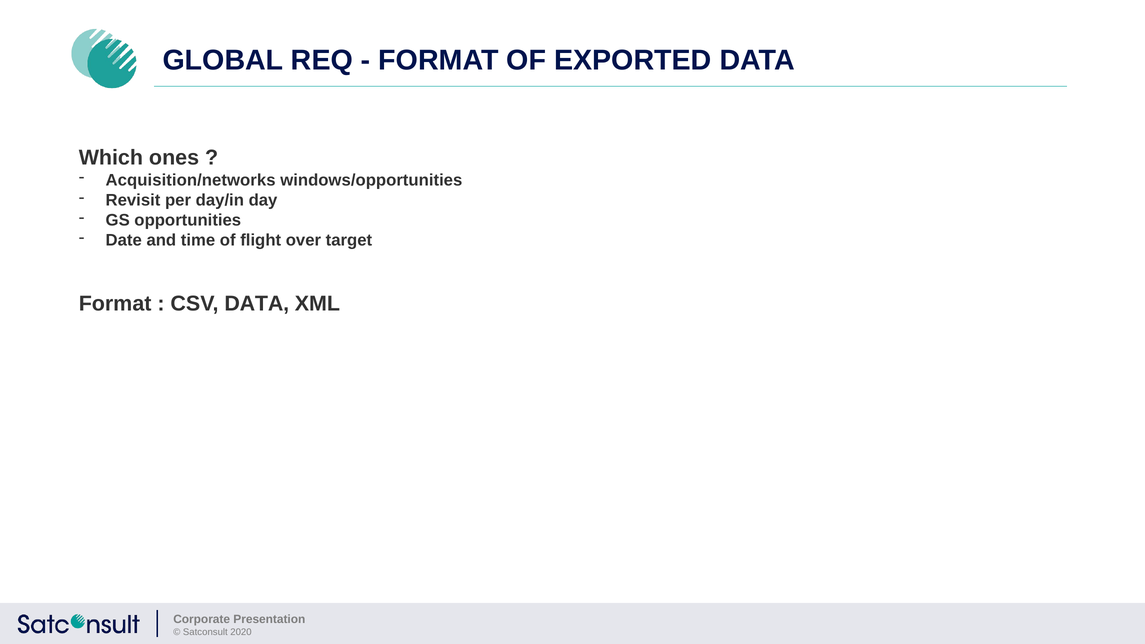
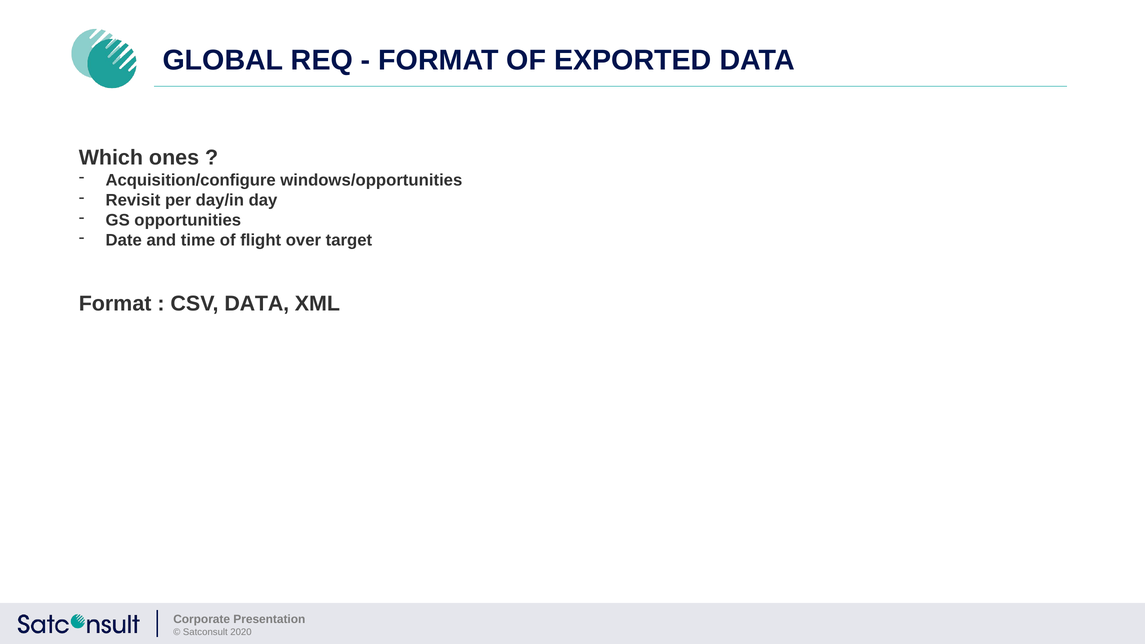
Acquisition/networks: Acquisition/networks -> Acquisition/configure (191, 180)
